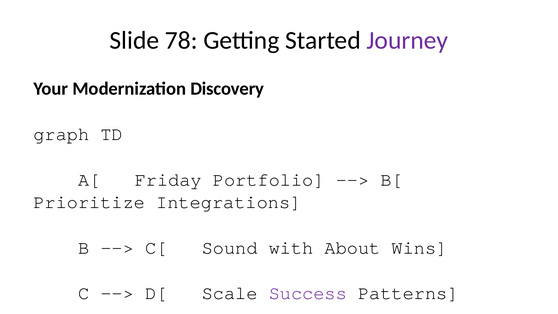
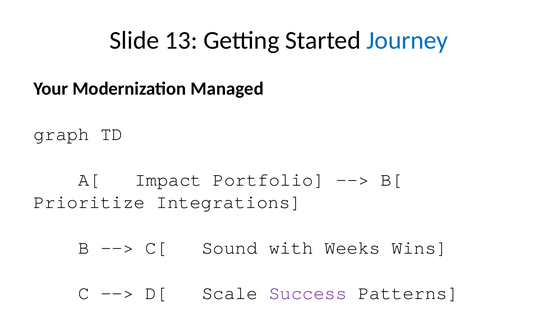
78: 78 -> 13 (181, 40)
Journey colour: purple -> blue (407, 40)
Discovery: Discovery -> Managed (227, 89)
Friday: Friday -> Impact (168, 180)
About: About -> Weeks (352, 248)
